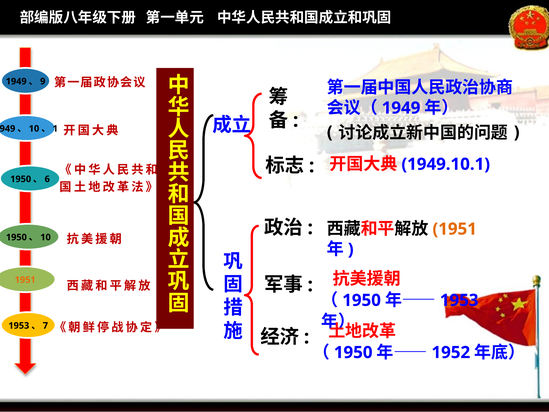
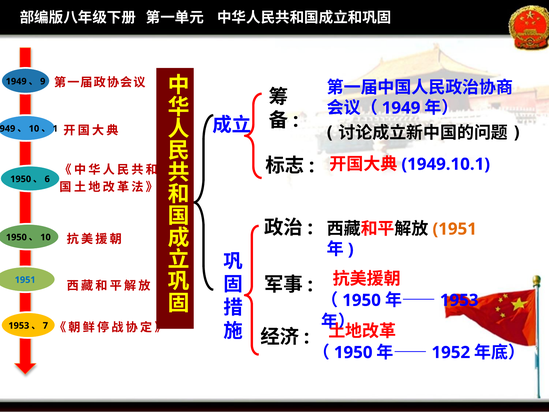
1951 colour: orange -> blue (25, 280)
